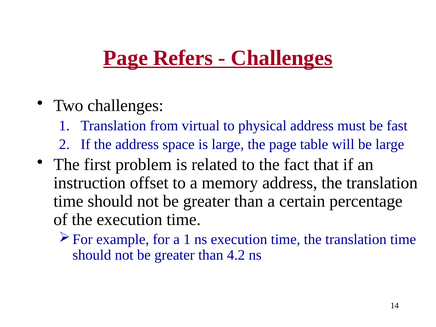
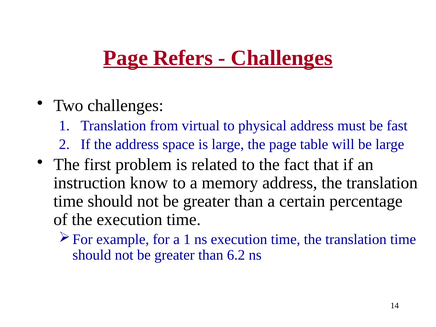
offset: offset -> know (149, 183)
4.2: 4.2 -> 6.2 (236, 255)
